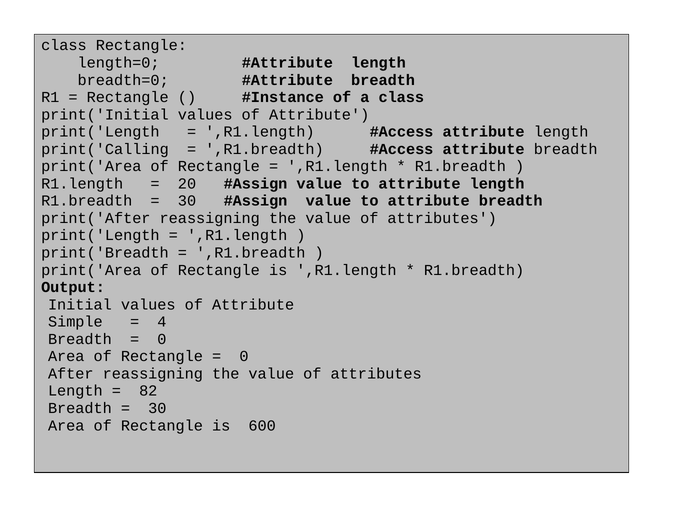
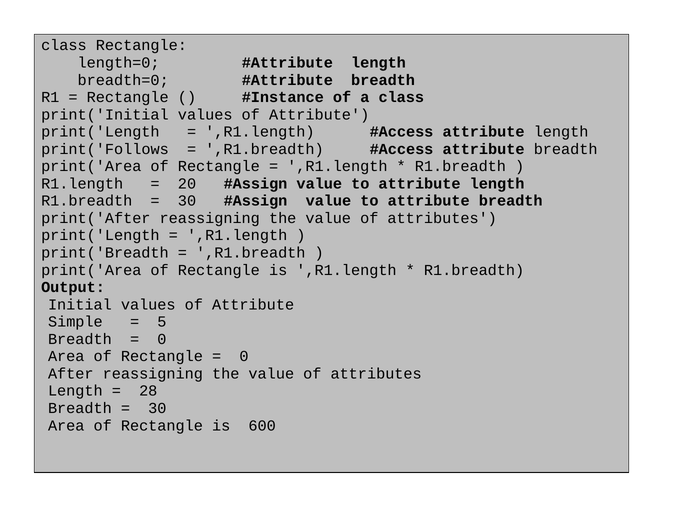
print('Calling: print('Calling -> print('Follows (105, 149)
4: 4 -> 5 (162, 322)
82: 82 -> 28 (148, 391)
